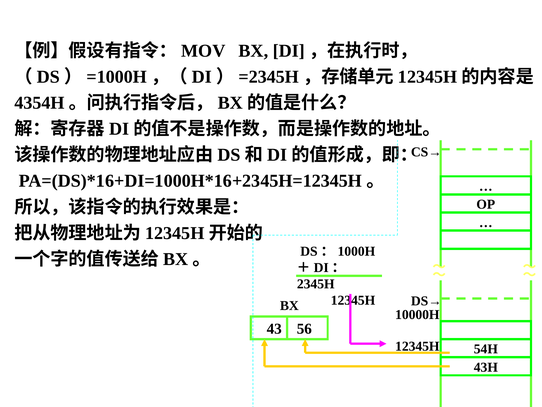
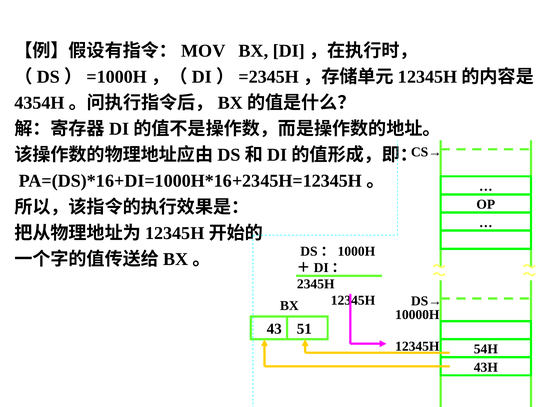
56: 56 -> 51 (304, 328)
